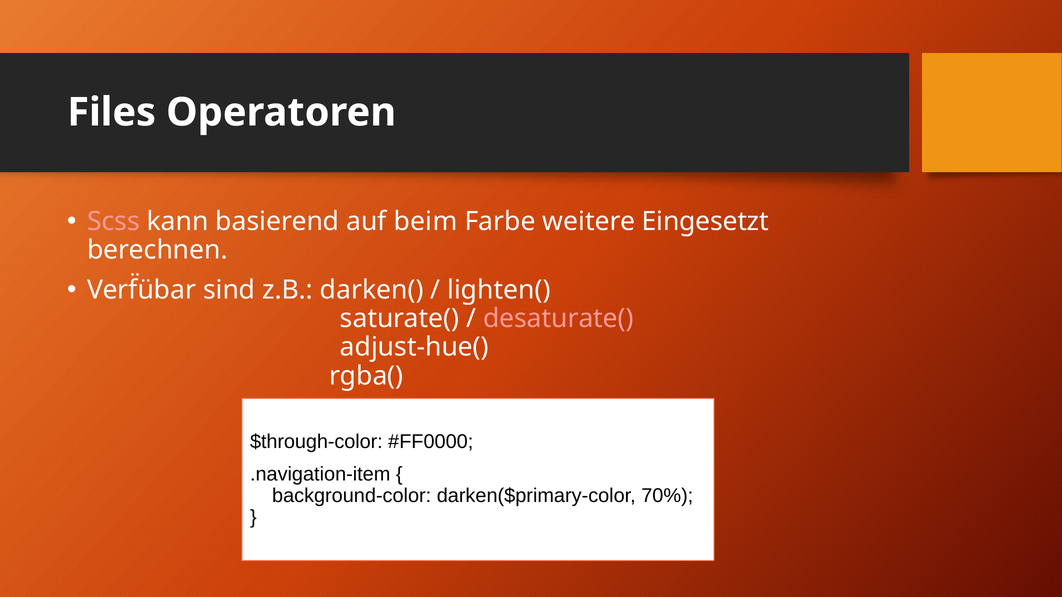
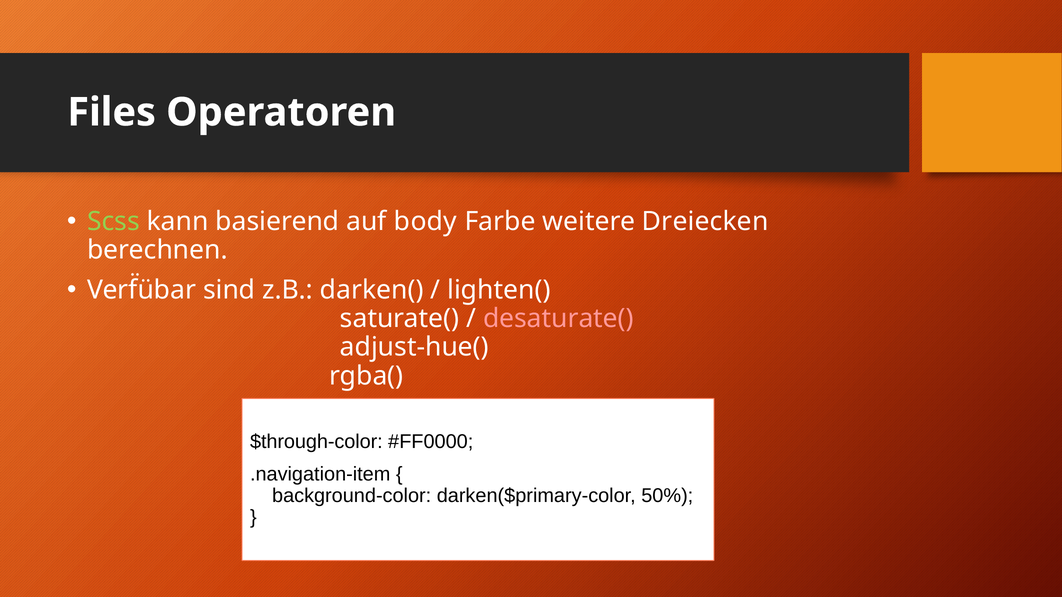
Scss colour: pink -> light green (113, 222)
beim: beim -> body (425, 222)
Eingesetzt: Eingesetzt -> Dreiecken (705, 222)
70%: 70% -> 50% (667, 496)
